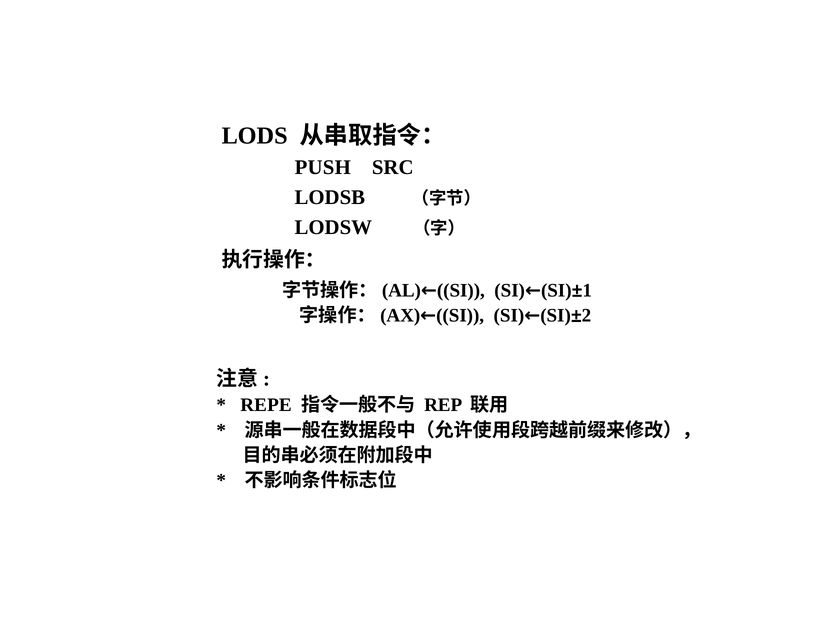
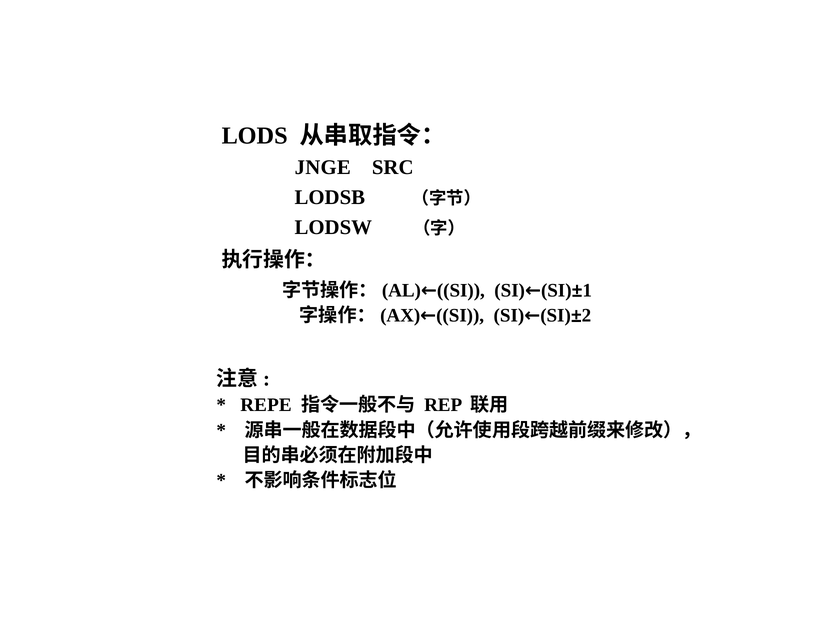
PUSH: PUSH -> JNGE (323, 167)
